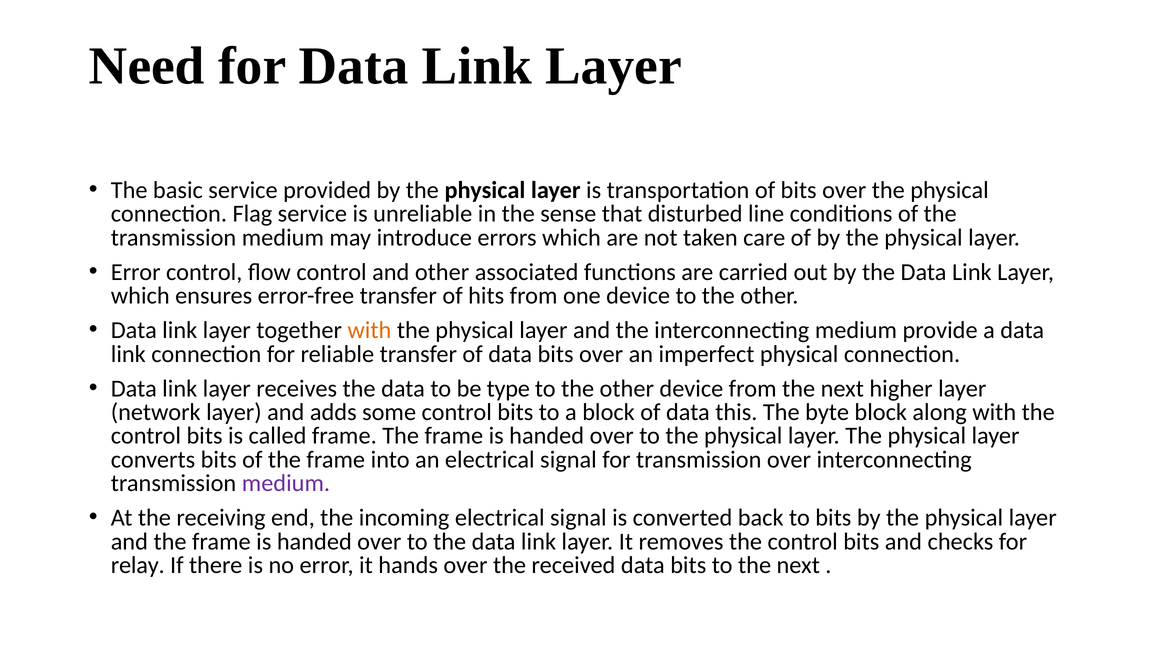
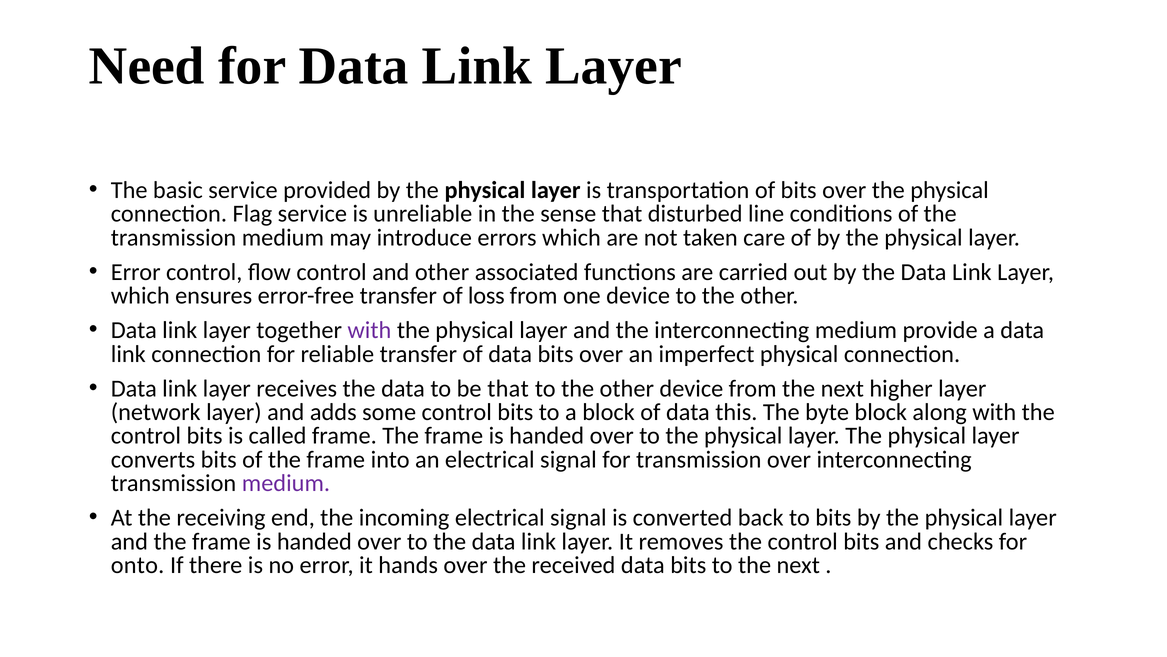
hits: hits -> loss (486, 295)
with colour: orange -> purple (369, 330)
be type: type -> that (508, 388)
relay: relay -> onto (138, 565)
